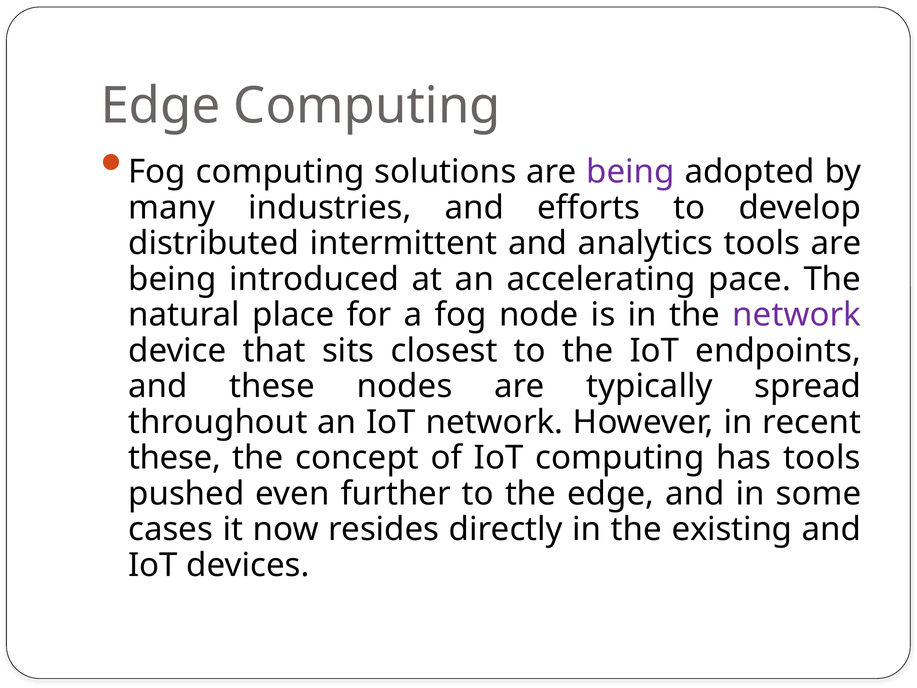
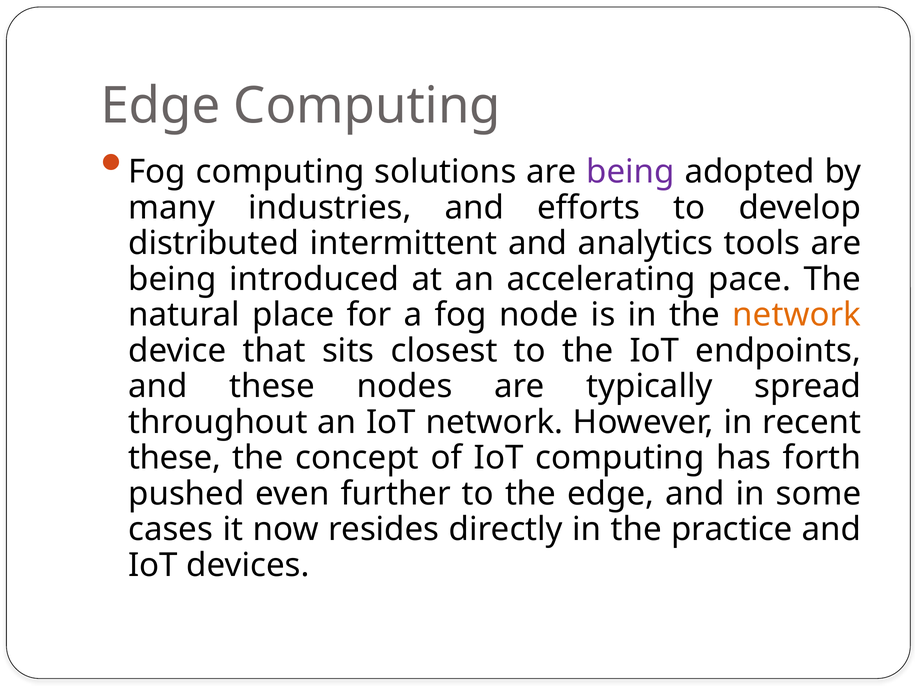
network colour: purple -> orange (797, 315)
has tools: tools -> forth (822, 458)
existing: existing -> practice (732, 529)
